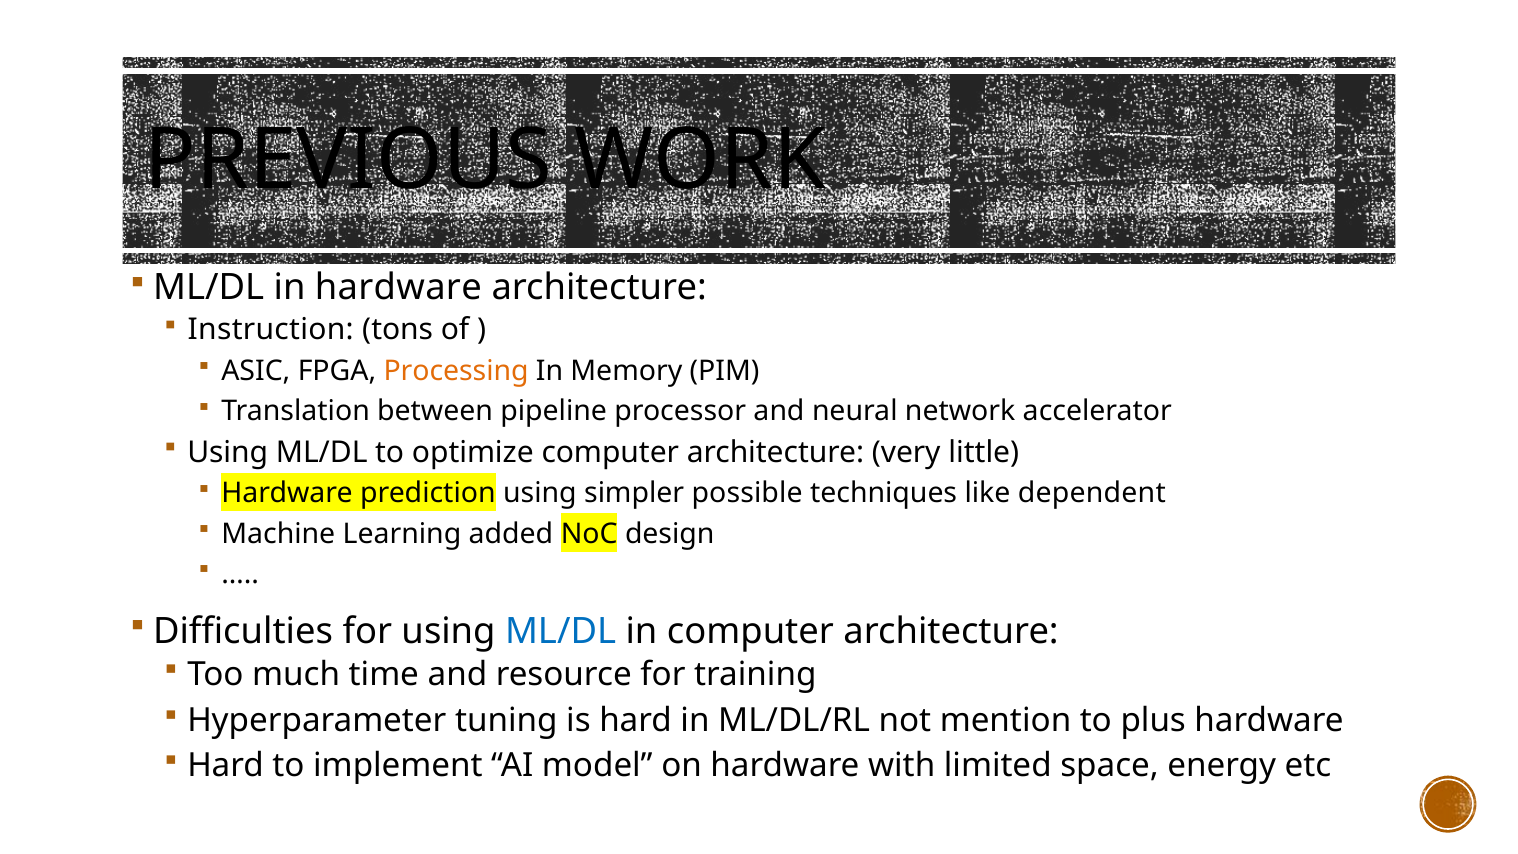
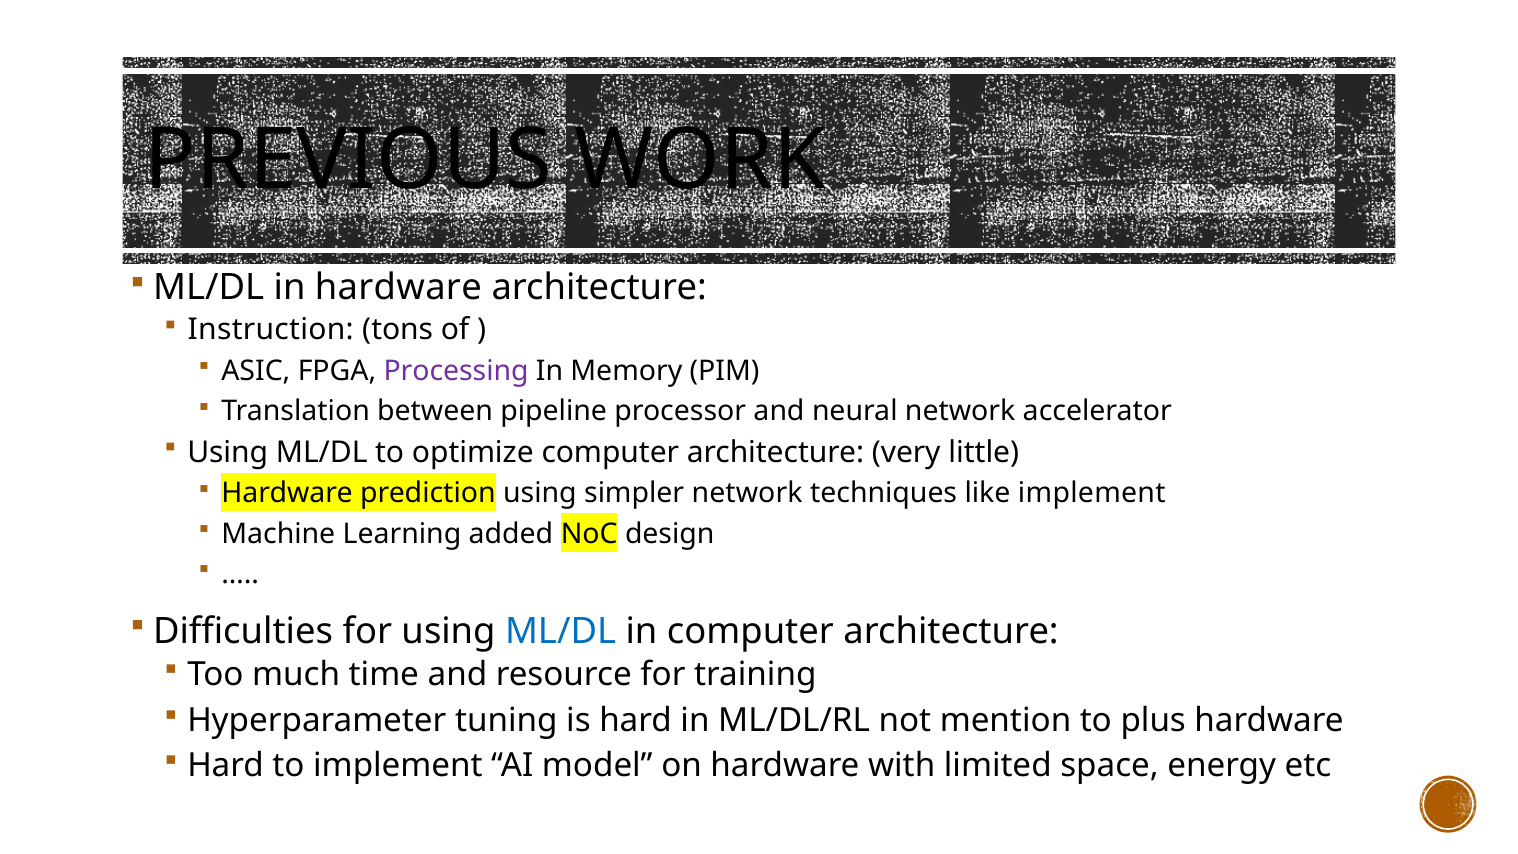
Processing colour: orange -> purple (456, 371)
simpler possible: possible -> network (747, 493)
like dependent: dependent -> implement (1092, 493)
